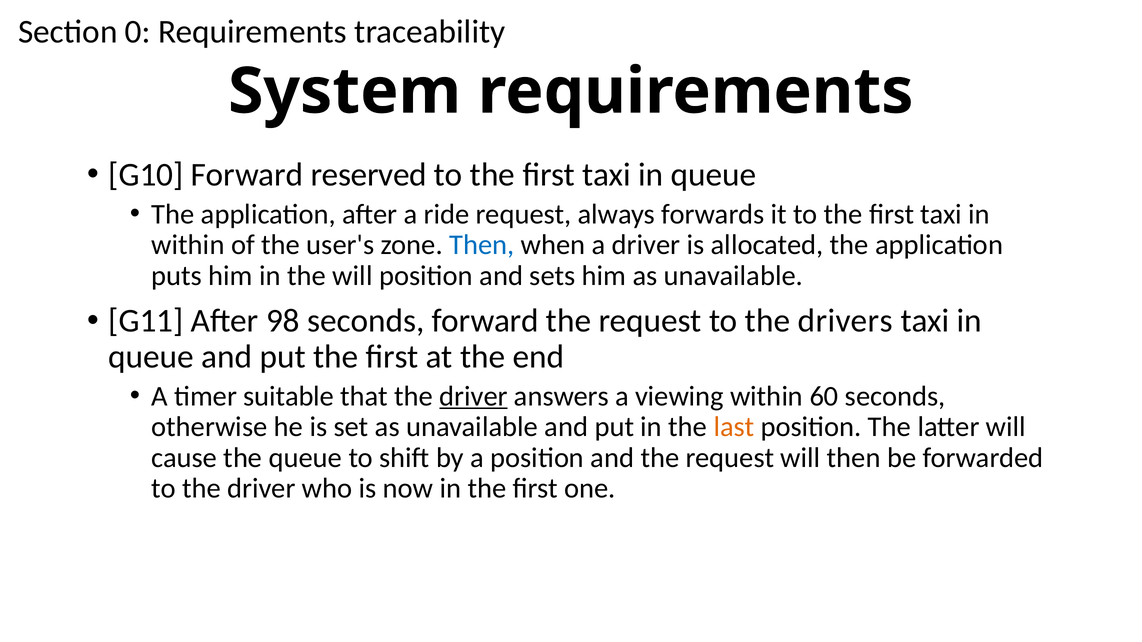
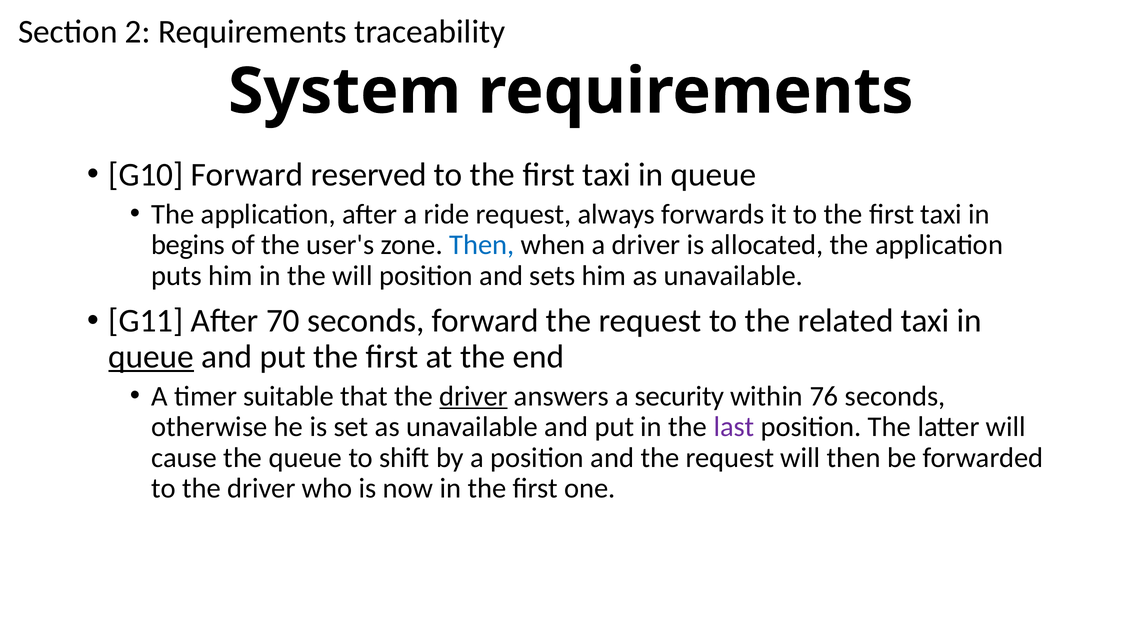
0: 0 -> 2 (138, 32)
within: within -> begins (188, 245)
98: 98 -> 70 (283, 321)
drivers: drivers -> related (846, 321)
queue underline: none -> present (151, 357)
viewing: viewing -> security (679, 396)
60: 60 -> 76 (824, 396)
last colour: orange -> purple (734, 427)
